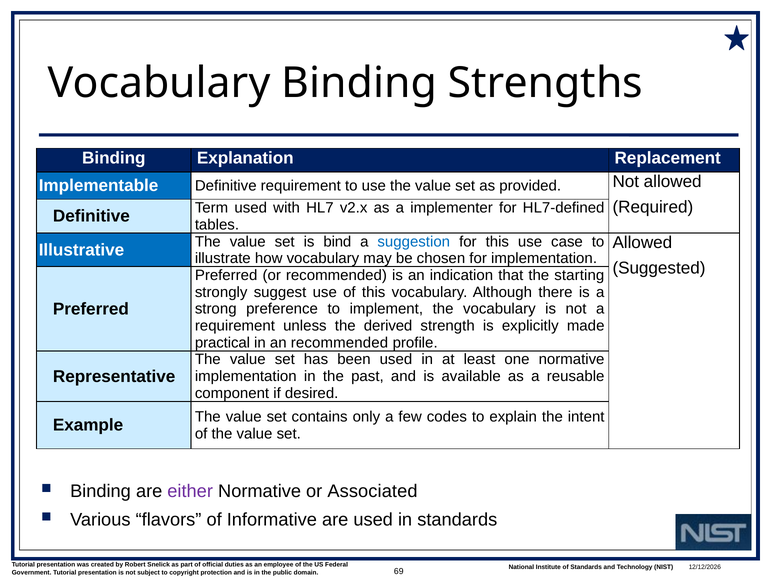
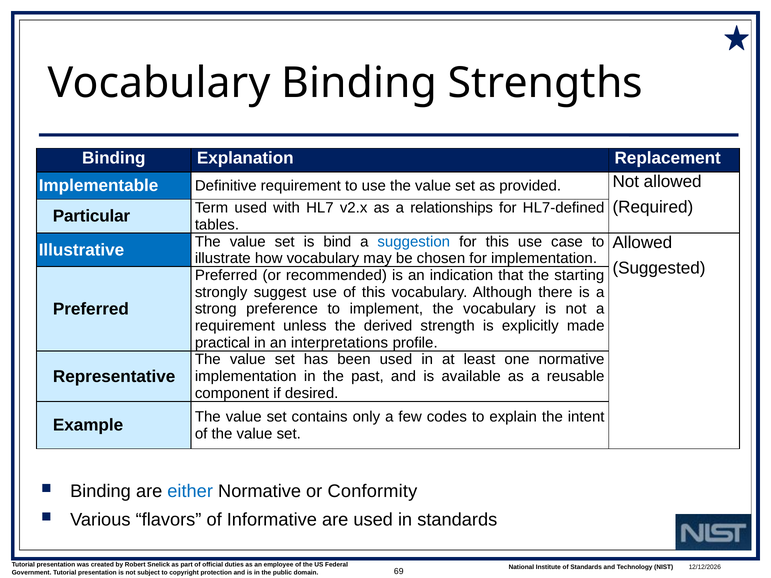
Definitive: Definitive -> Particular (91, 216)
implementer: implementer -> relationships (452, 208)
an recommended: recommended -> interpretations (339, 343)
either colour: purple -> blue (190, 491)
Associated: Associated -> Conformity (372, 491)
